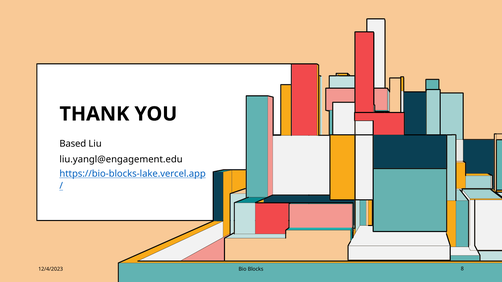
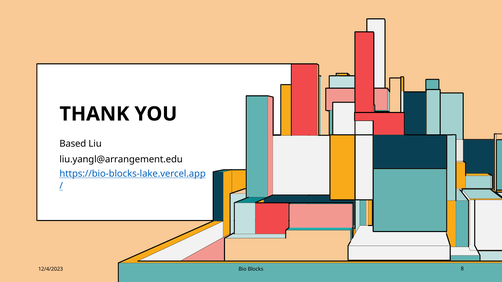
liu.yangl@engagement.edu: liu.yangl@engagement.edu -> liu.yangl@arrangement.edu (121, 160)
